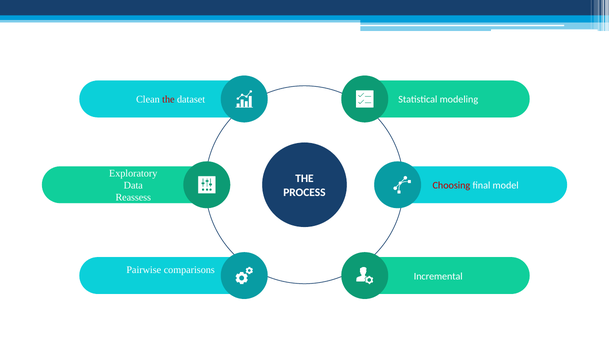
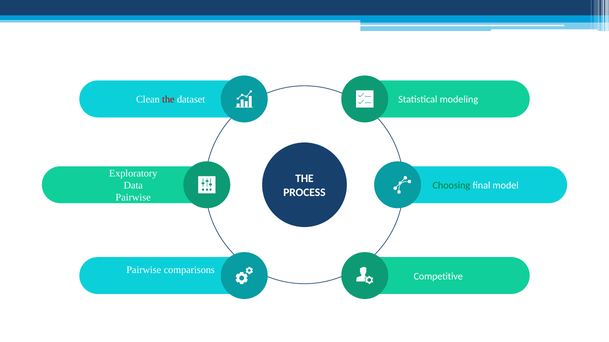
Choosing colour: red -> green (451, 186)
Reassess: Reassess -> Pairwise (133, 198)
Incremental: Incremental -> Competitive (438, 277)
